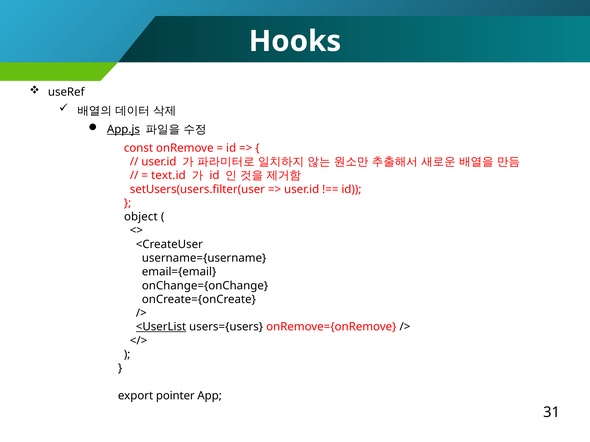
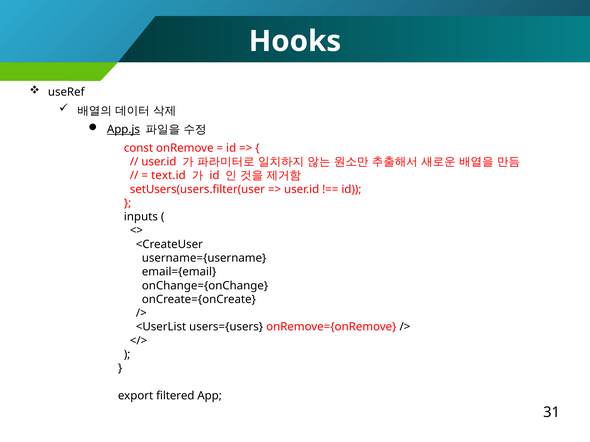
object: object -> inputs (141, 217)
<UserList underline: present -> none (161, 327)
pointer: pointer -> filtered (175, 396)
